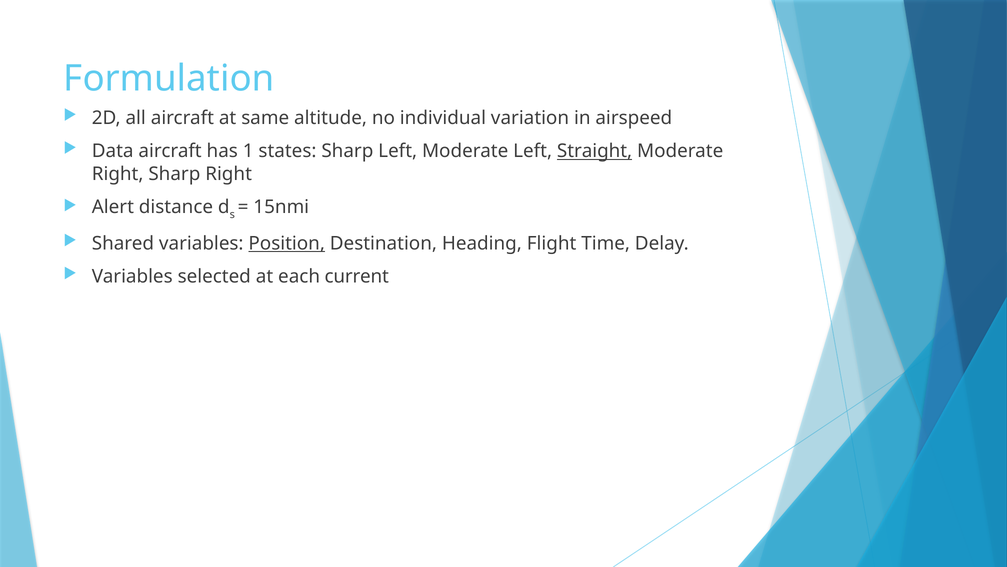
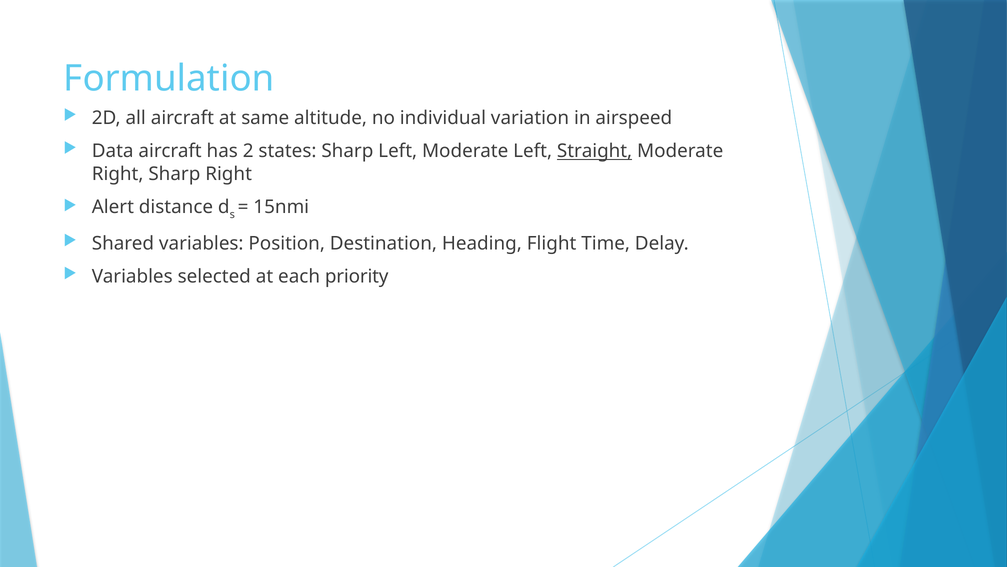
1: 1 -> 2 (248, 151)
Position underline: present -> none (287, 243)
current: current -> priority (357, 276)
